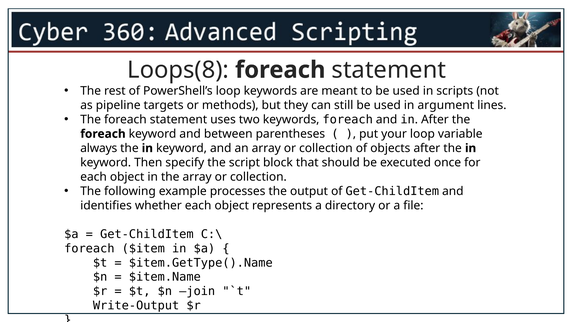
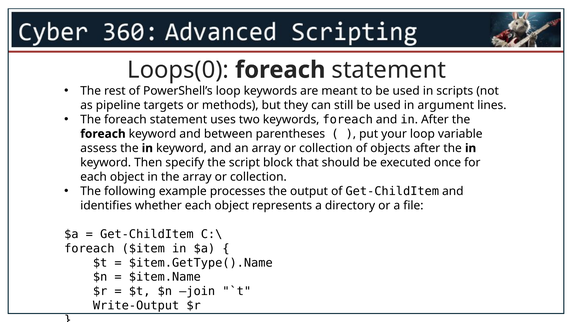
Loops(8: Loops(8 -> Loops(0 (178, 70)
always: always -> assess (99, 148)
